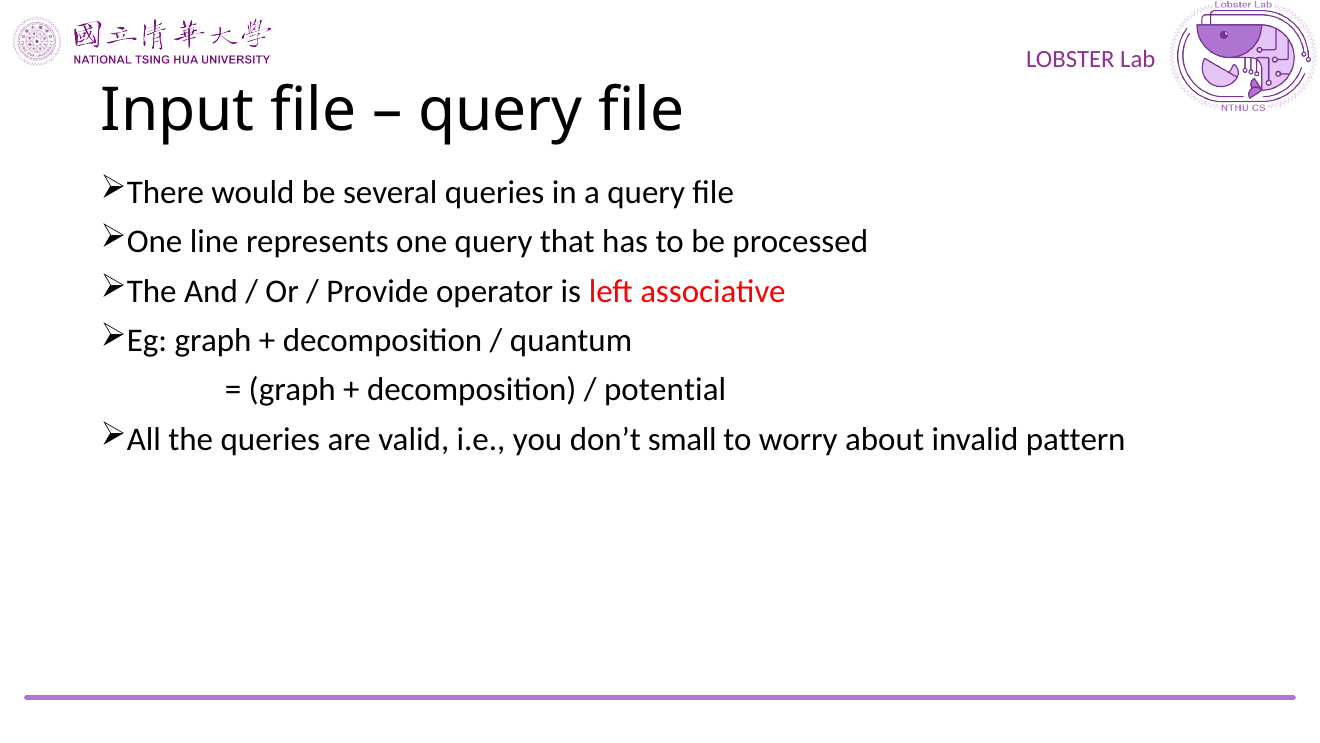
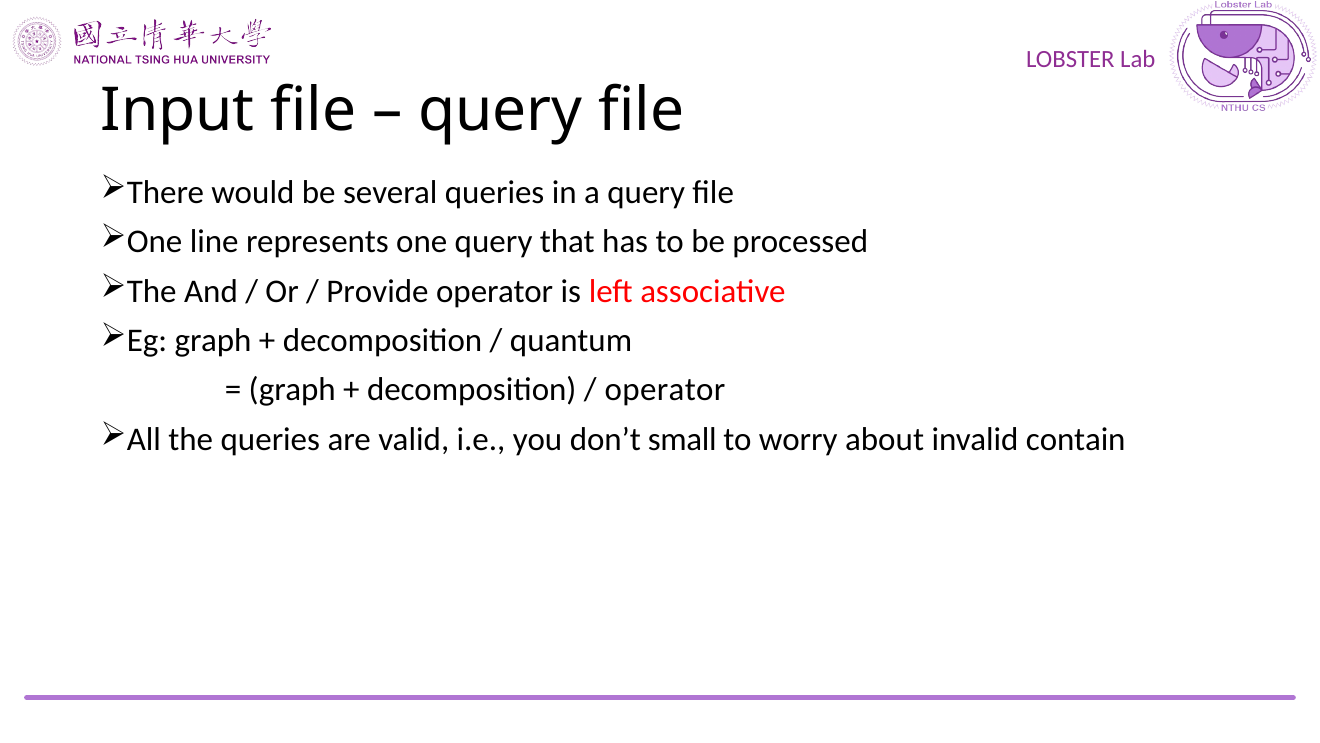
potential: potential -> operator (665, 390)
pattern: pattern -> contain (1076, 439)
